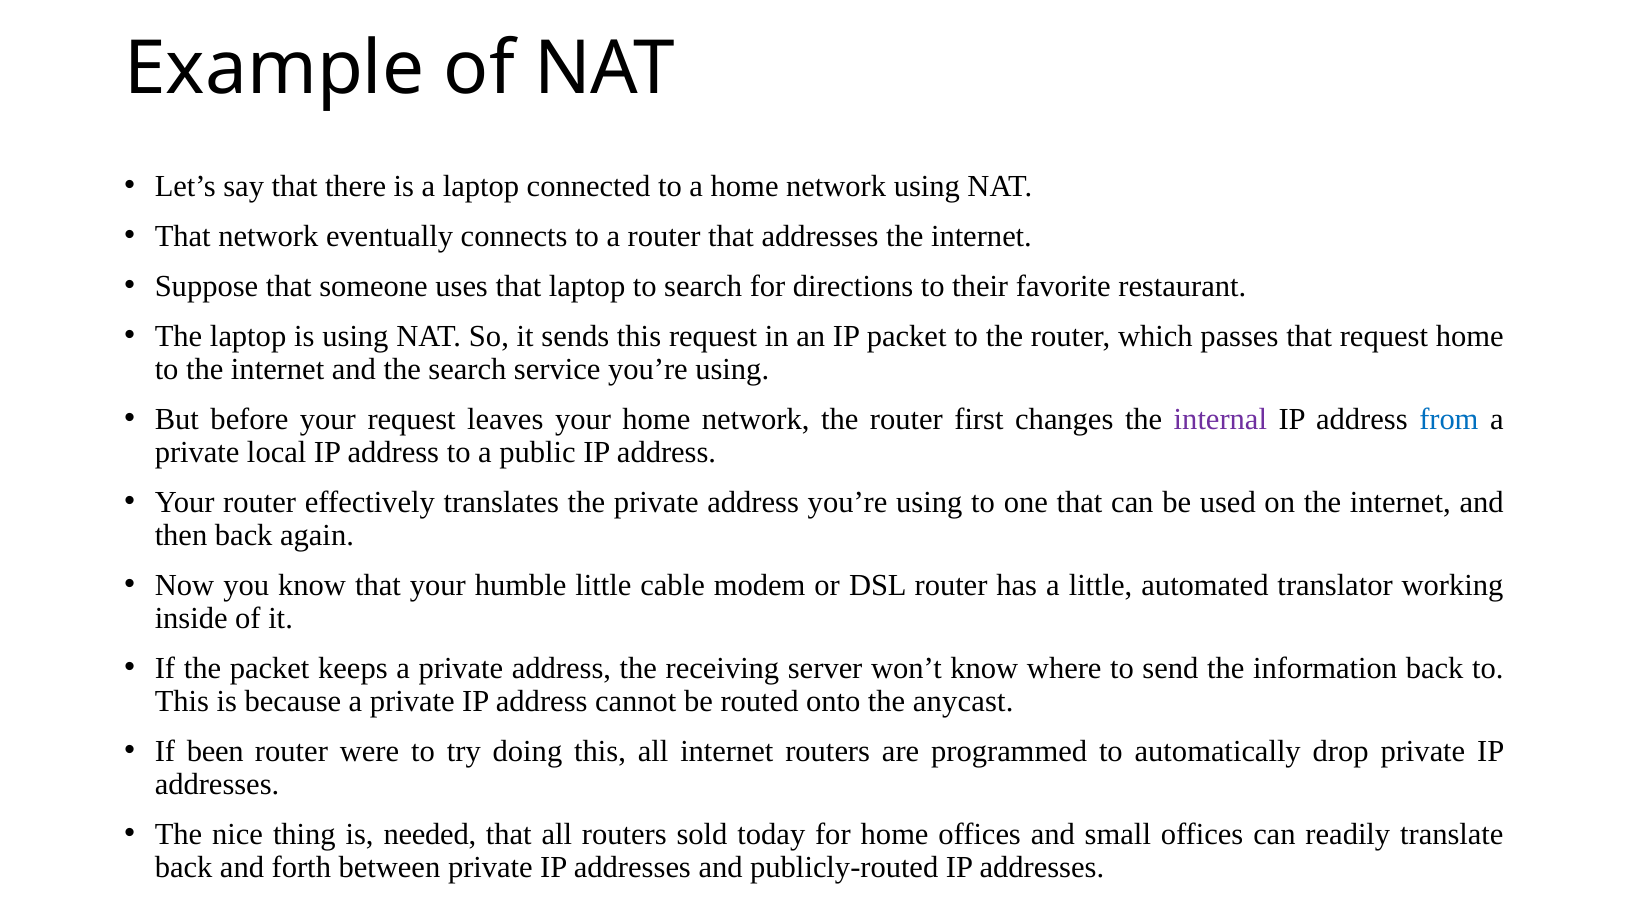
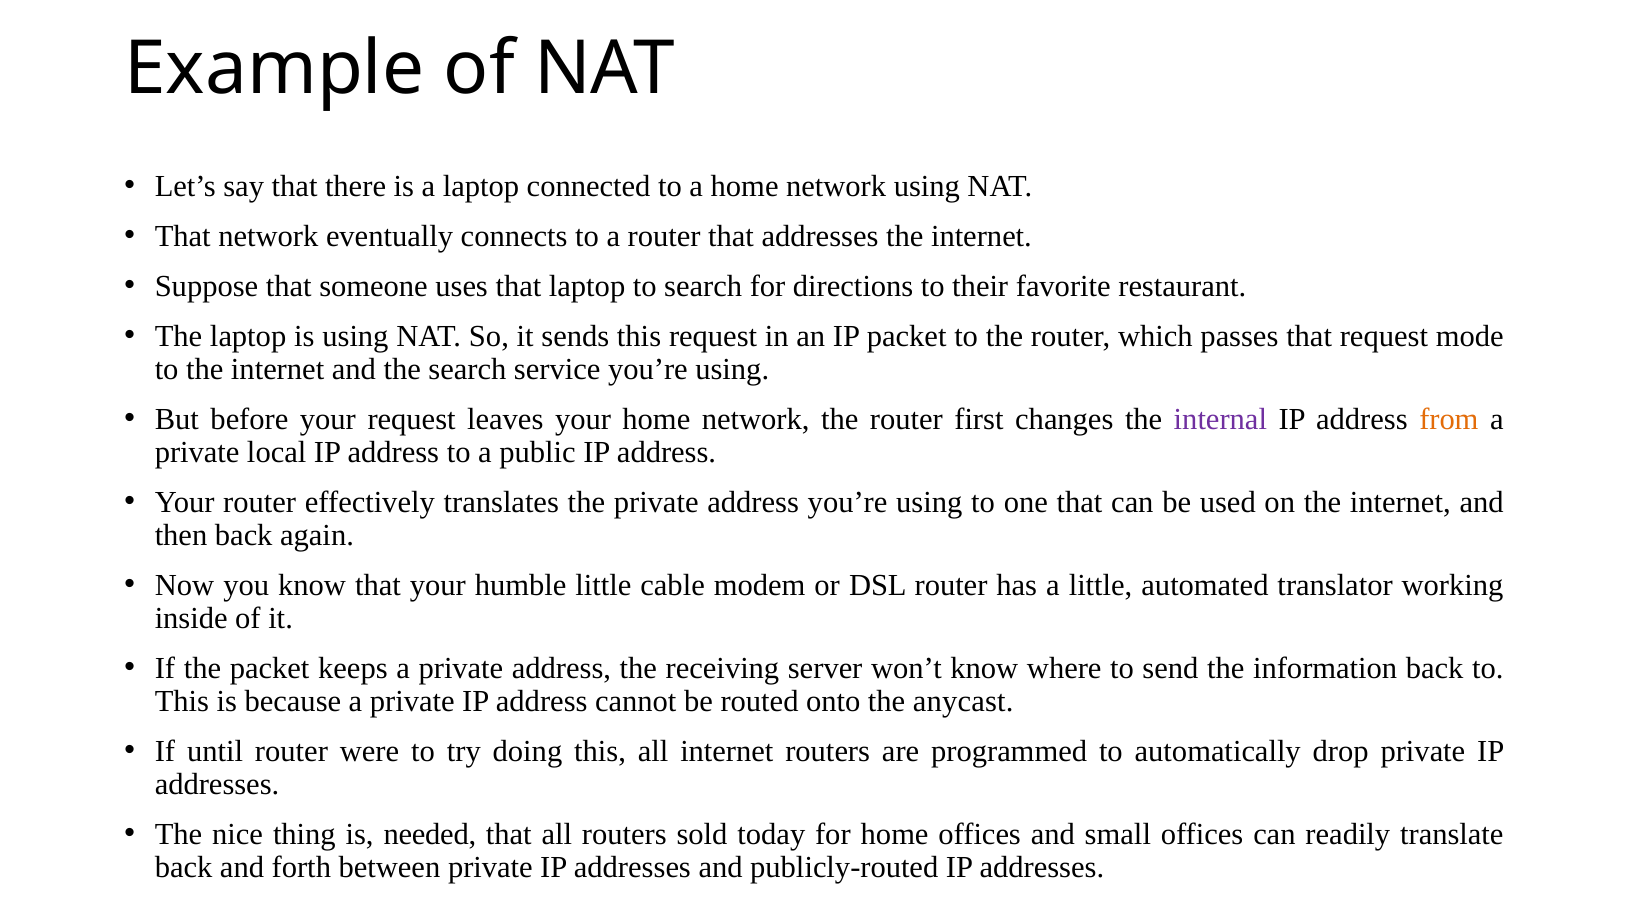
request home: home -> mode (1470, 336)
from colour: blue -> orange (1449, 419)
been: been -> until (215, 751)
